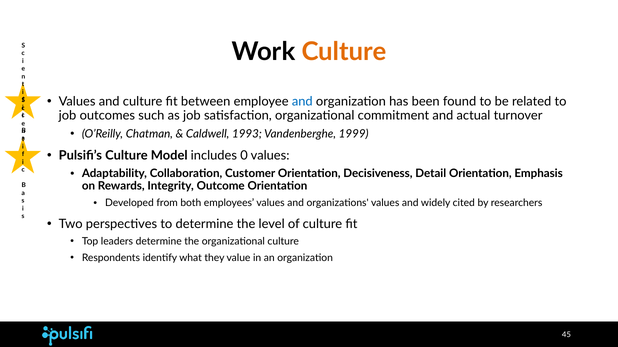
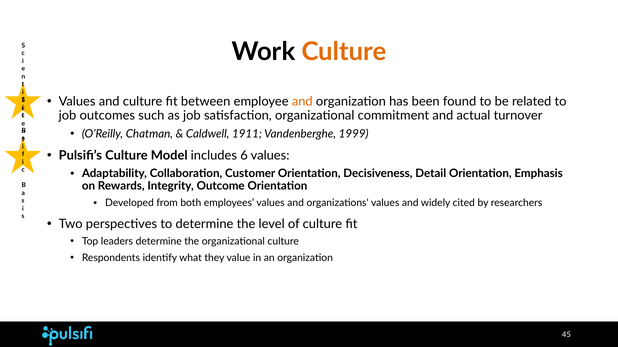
and colour: blue -> orange (302, 102)
1993: 1993 -> 1911 (247, 134)
0: 0 -> 6 (244, 156)
